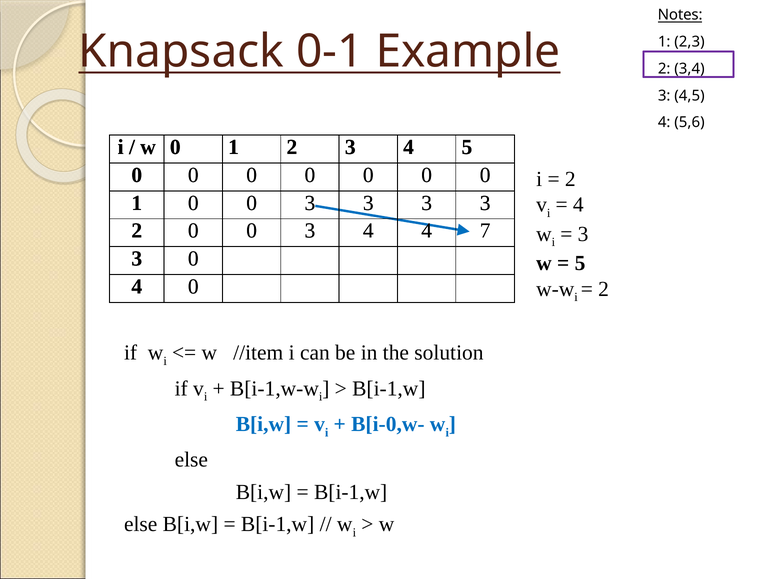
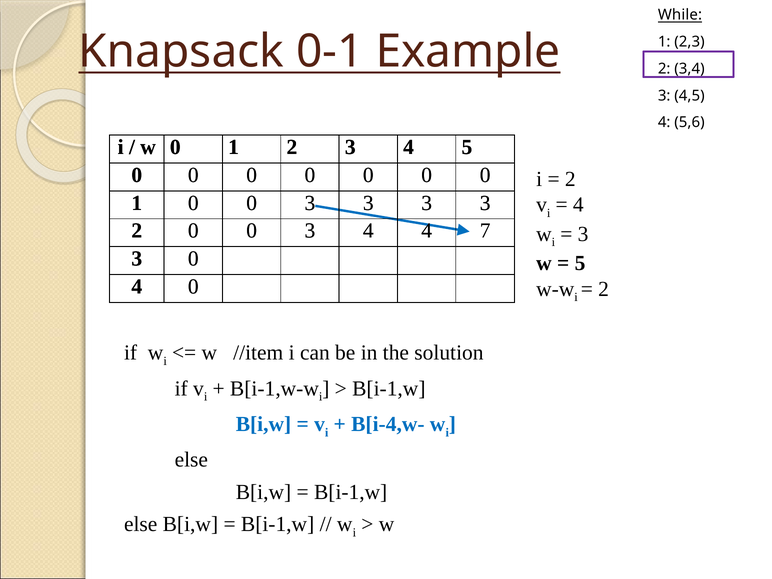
Notes: Notes -> While (680, 15)
B[i-0,w-: B[i-0,w- -> B[i-4,w- (388, 424)
